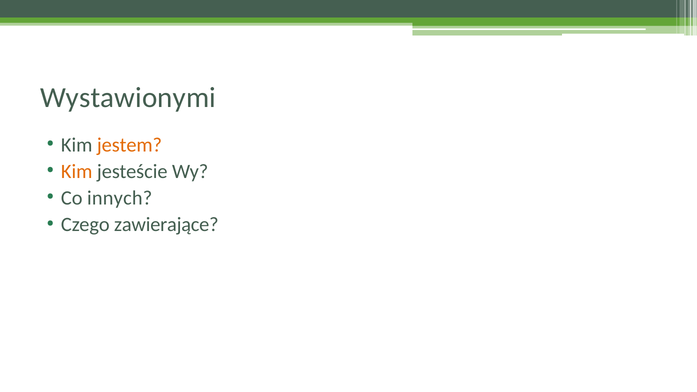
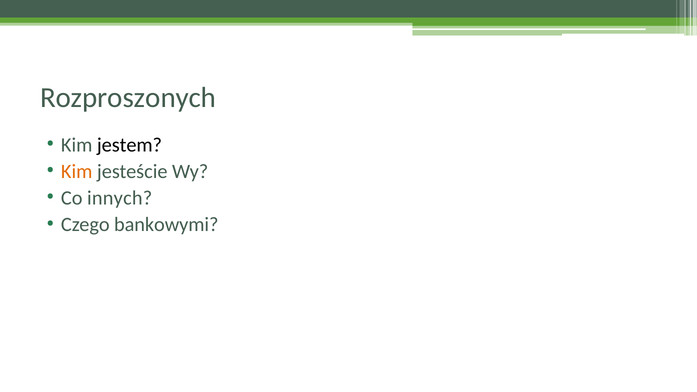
Wystawionymi: Wystawionymi -> Rozproszonych (128, 98)
jestem colour: orange -> black (129, 145)
zawierające: zawierające -> bankowymi (166, 225)
